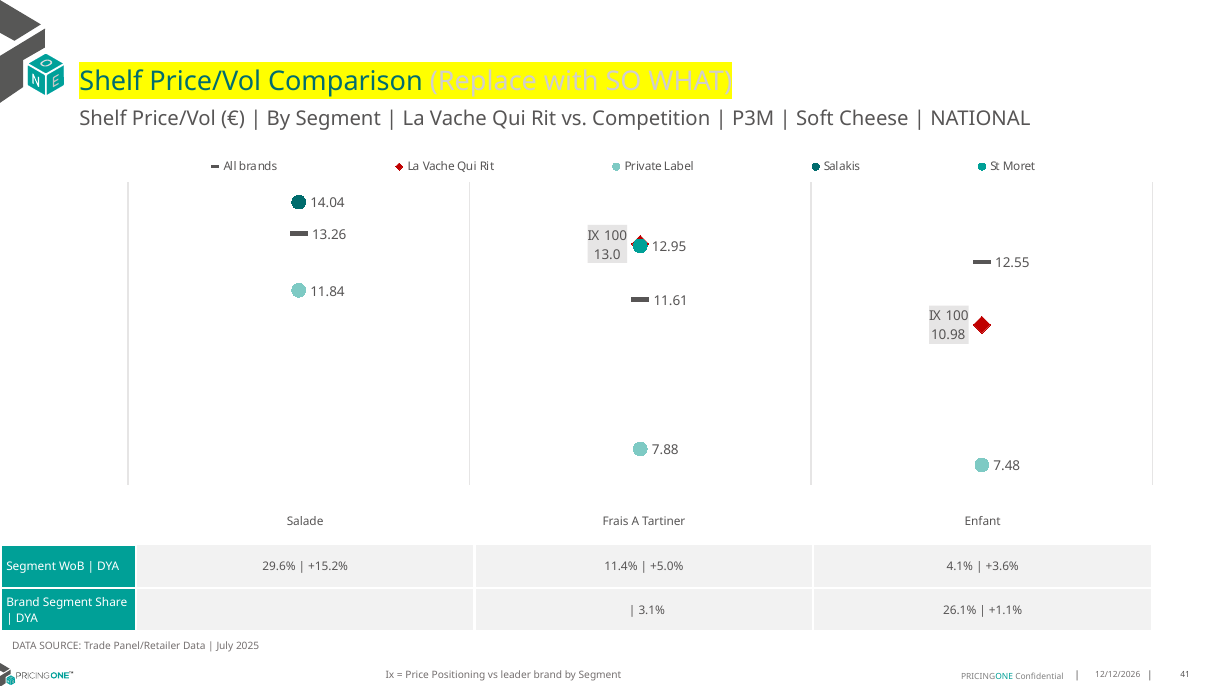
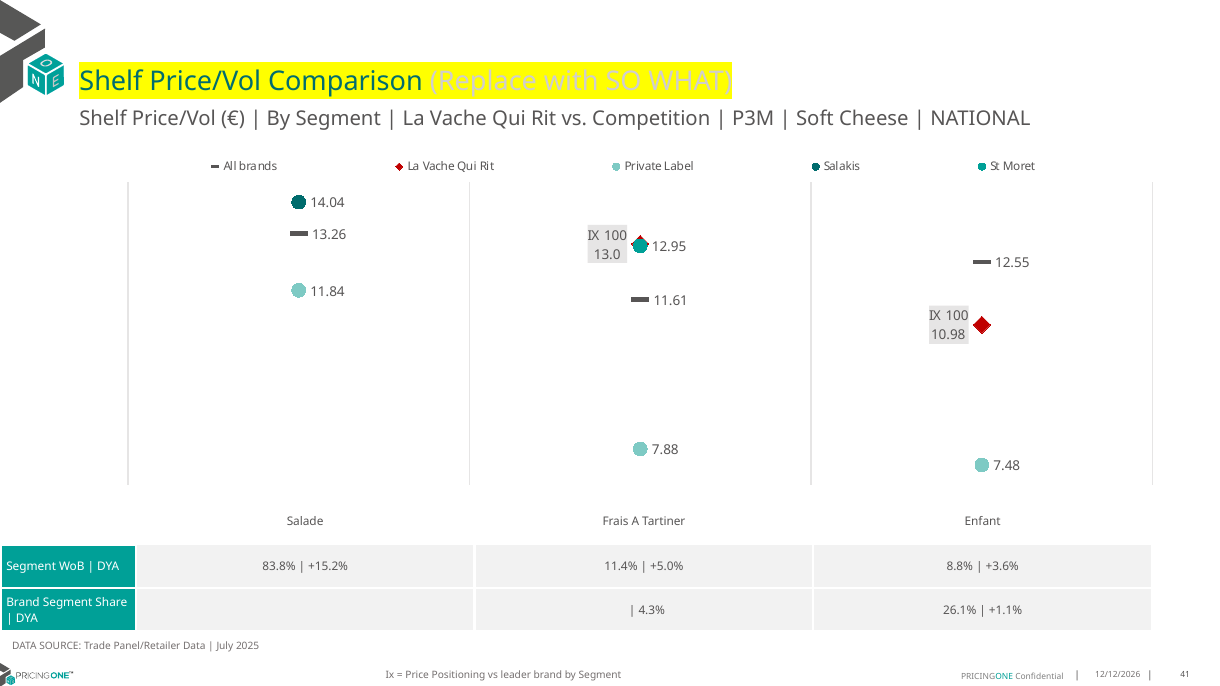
29.6%: 29.6% -> 83.8% (279, 567)
4.1%: 4.1% -> 8.8% (960, 567)
3.1%: 3.1% -> 4.3% (652, 610)
